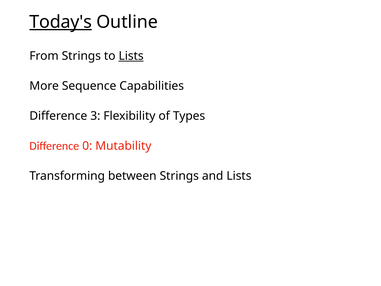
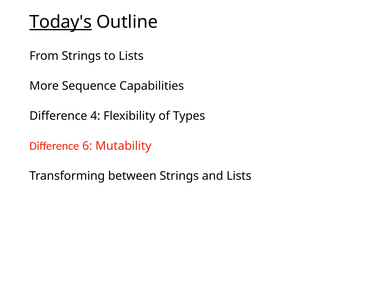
Lists underline: present -> none (131, 56)
3: 3 -> 4 (95, 116)
0: 0 -> 6 (87, 146)
